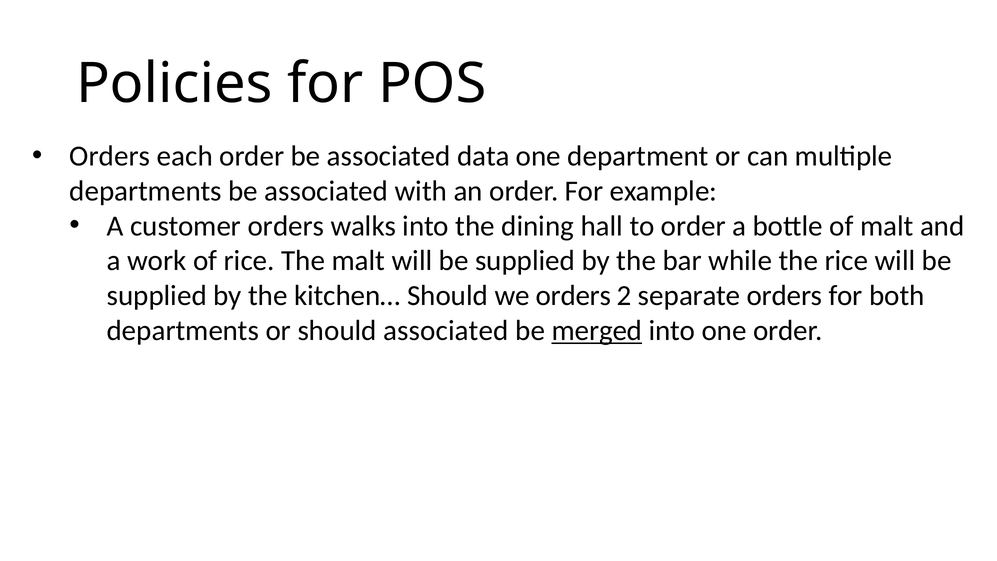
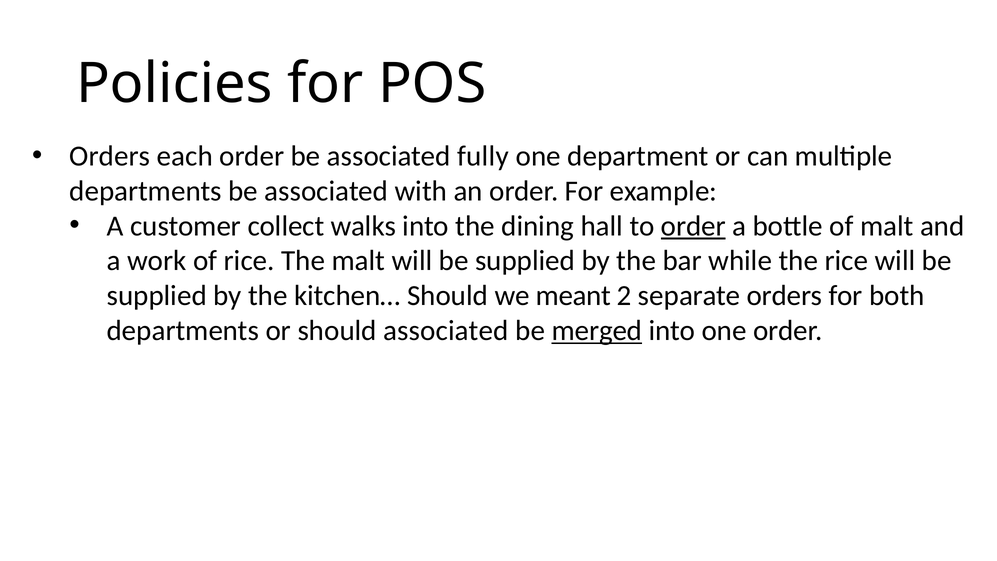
data: data -> fully (483, 156)
customer orders: orders -> collect (286, 226)
order underline: none -> present (693, 226)
we orders: orders -> meant (573, 296)
